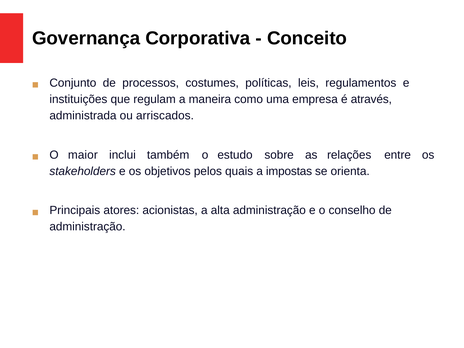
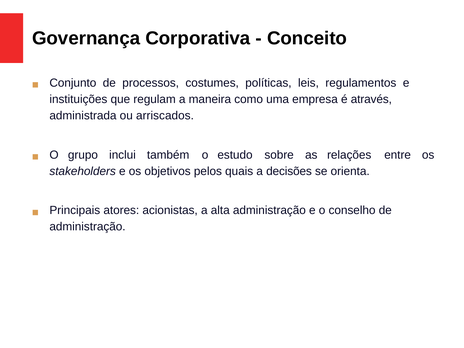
maior: maior -> grupo (83, 155)
impostas: impostas -> decisões (289, 171)
